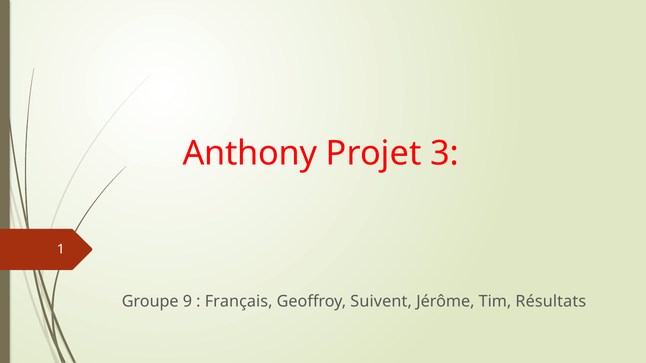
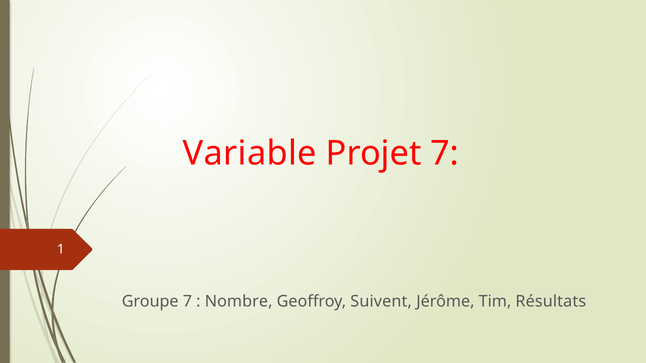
Anthony: Anthony -> Variable (250, 154)
Projet 3: 3 -> 7 (445, 154)
Groupe 9: 9 -> 7 (187, 302)
Français: Français -> Nombre (239, 302)
